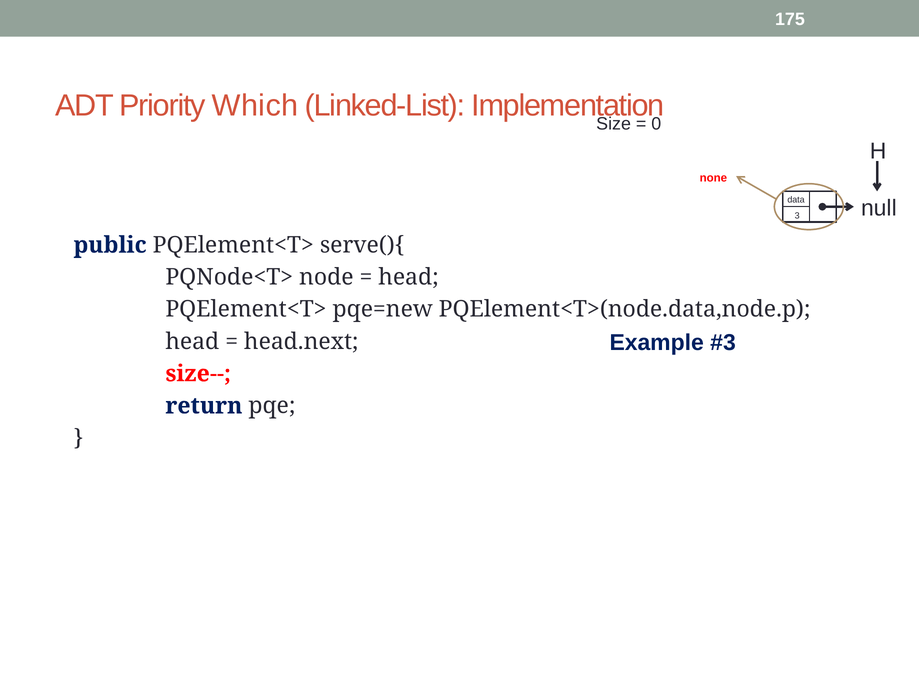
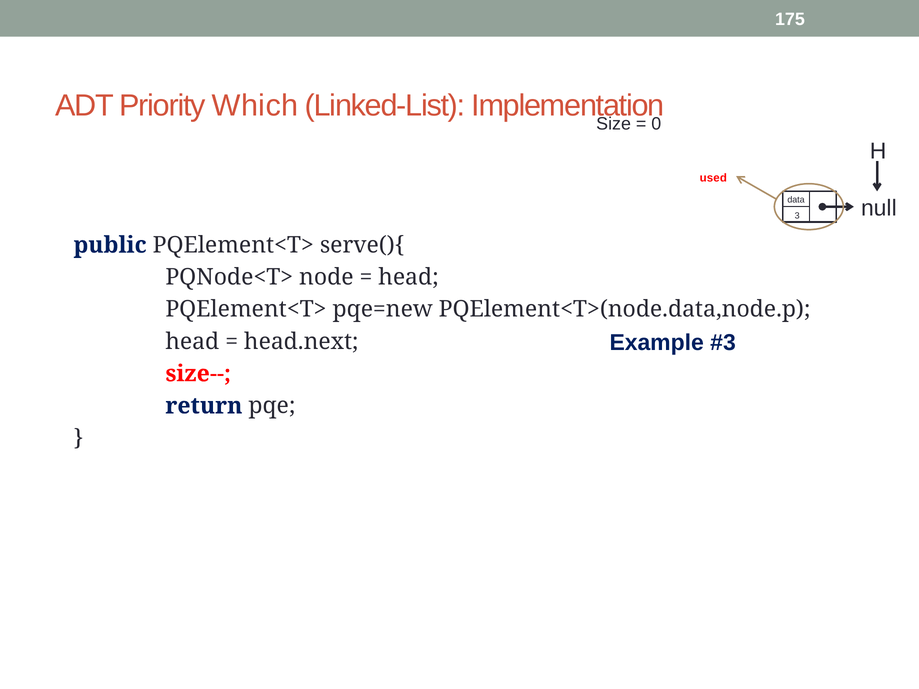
none: none -> used (713, 178)
